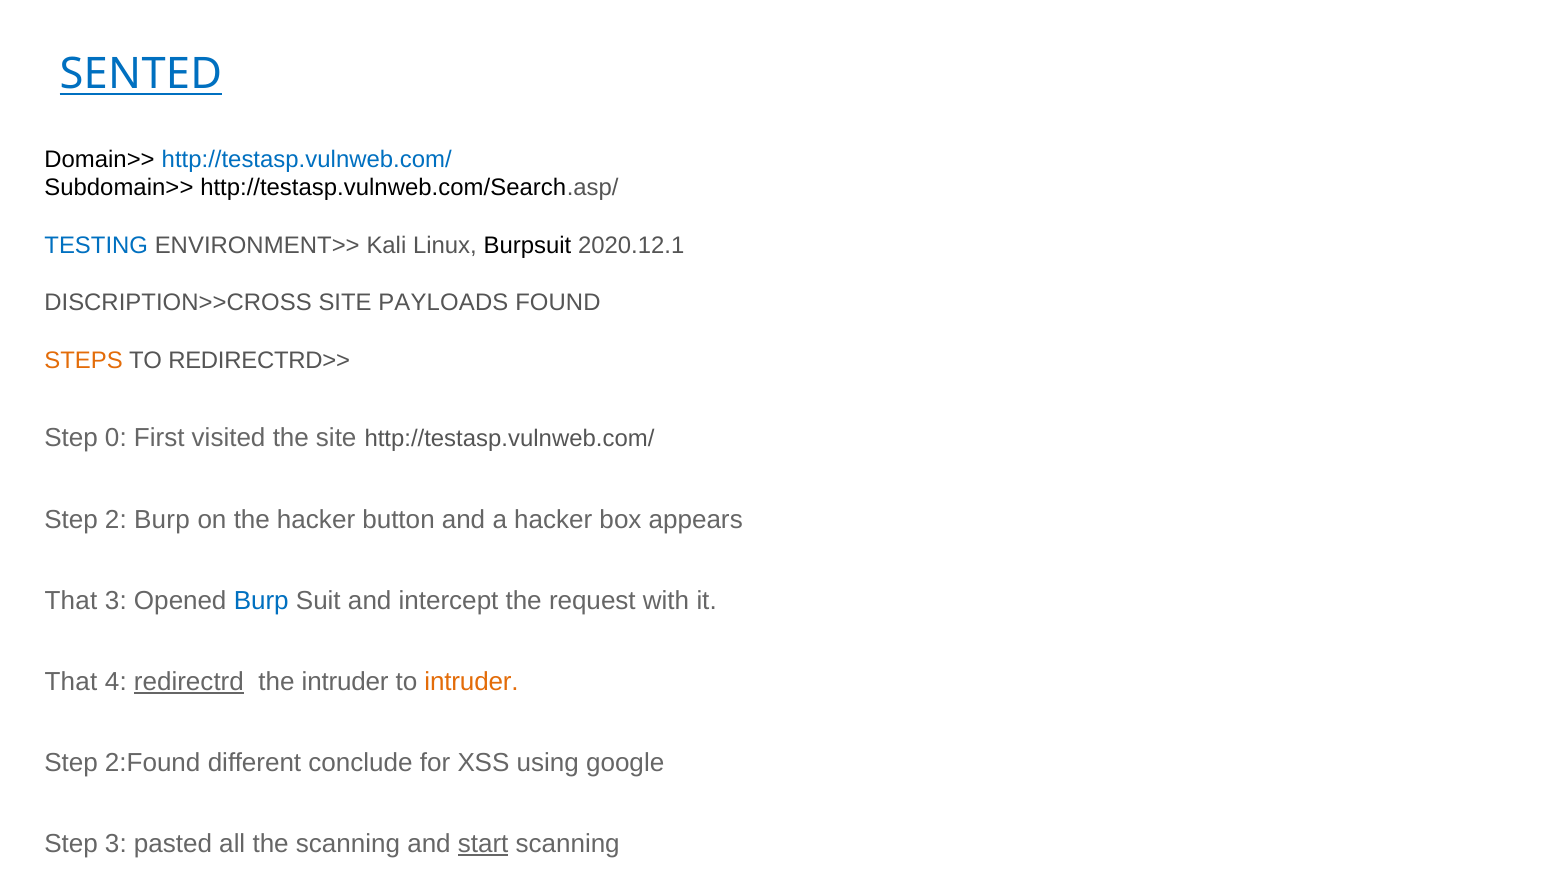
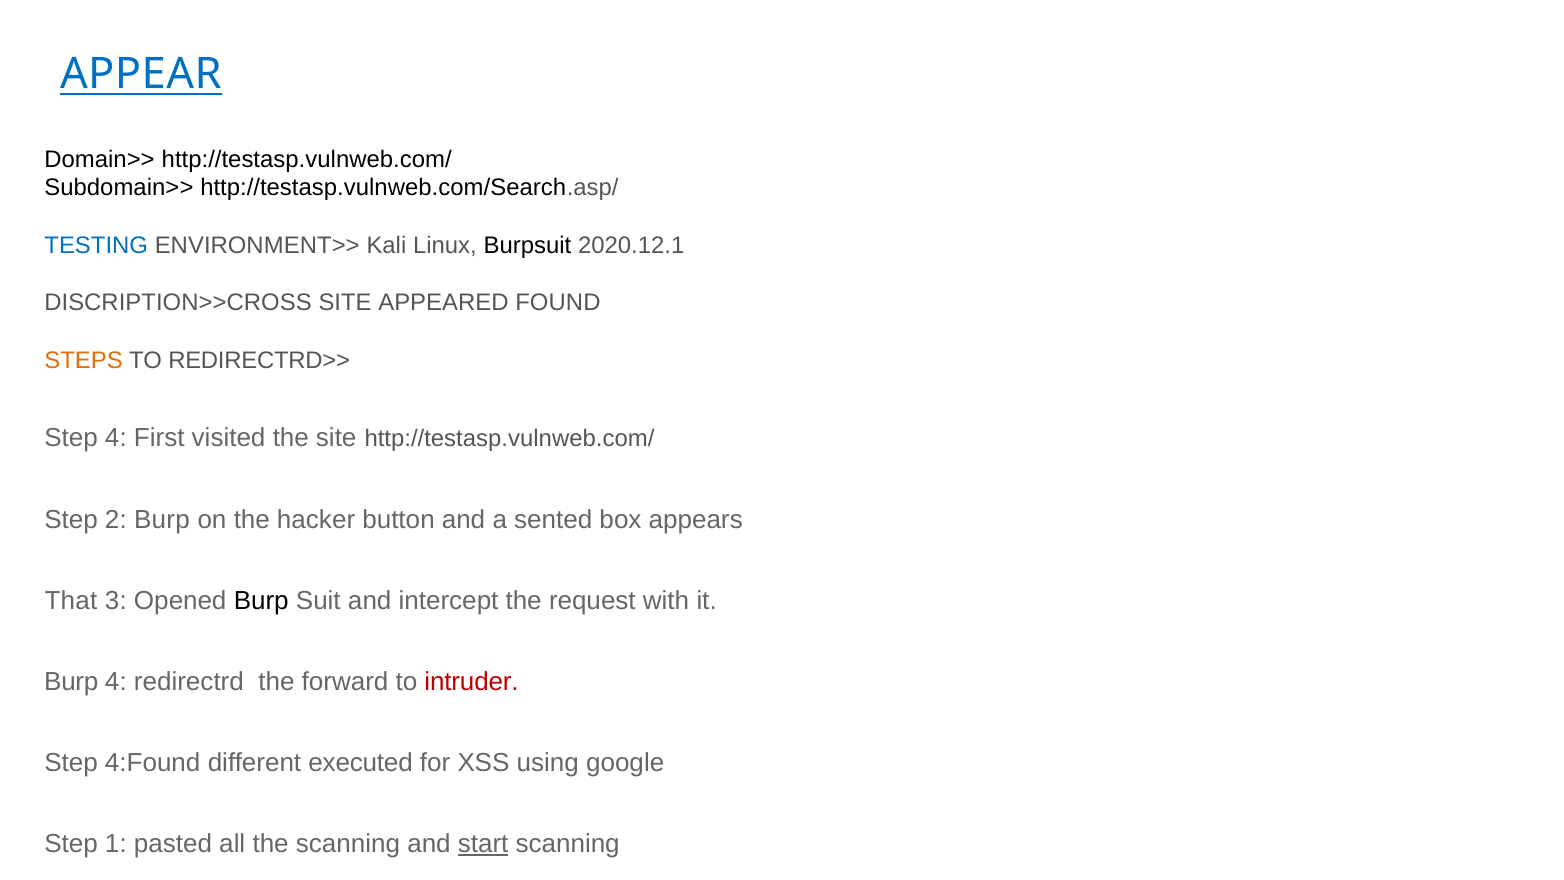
SENTED: SENTED -> APPEAR (141, 74)
http://testasp.vulnweb.com/ colour: blue -> black (307, 159)
PAYLOADS: PAYLOADS -> APPEARED (443, 303)
Step 0: 0 -> 4 (116, 438)
a hacker: hacker -> sented (553, 519)
Burp colour: blue -> black (261, 600)
That: That -> Burp (71, 681)
redirectrd underline: present -> none (189, 681)
the intruder: intruder -> forward (345, 681)
intruder colour: orange -> red (472, 681)
2:Found: 2:Found -> 4:Found (153, 762)
conclude: conclude -> executed (361, 762)
Step 3: 3 -> 1 (116, 843)
